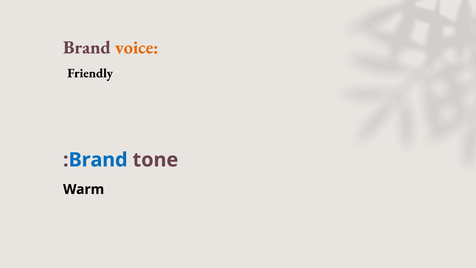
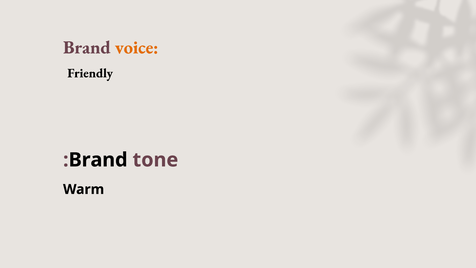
Brand colour: blue -> black (98, 160)
